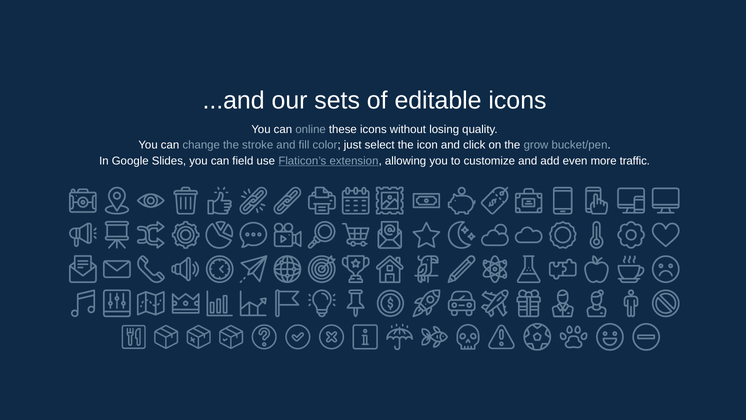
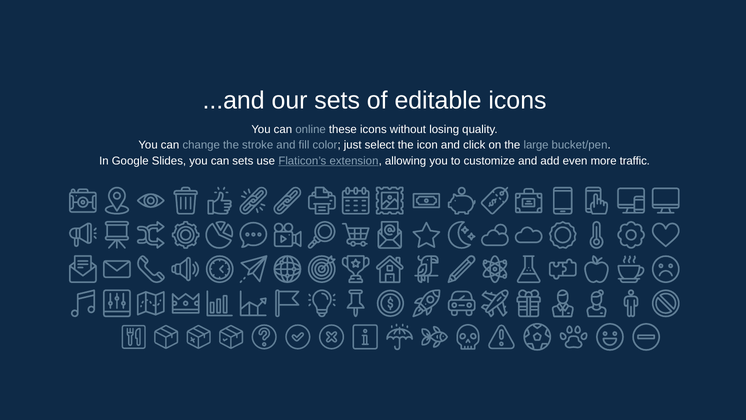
grow: grow -> large (536, 145)
can field: field -> sets (243, 161)
